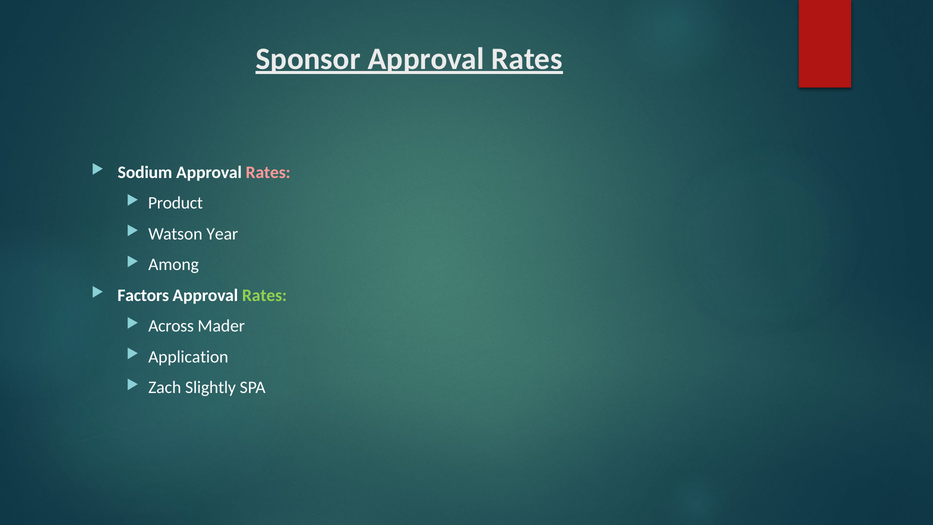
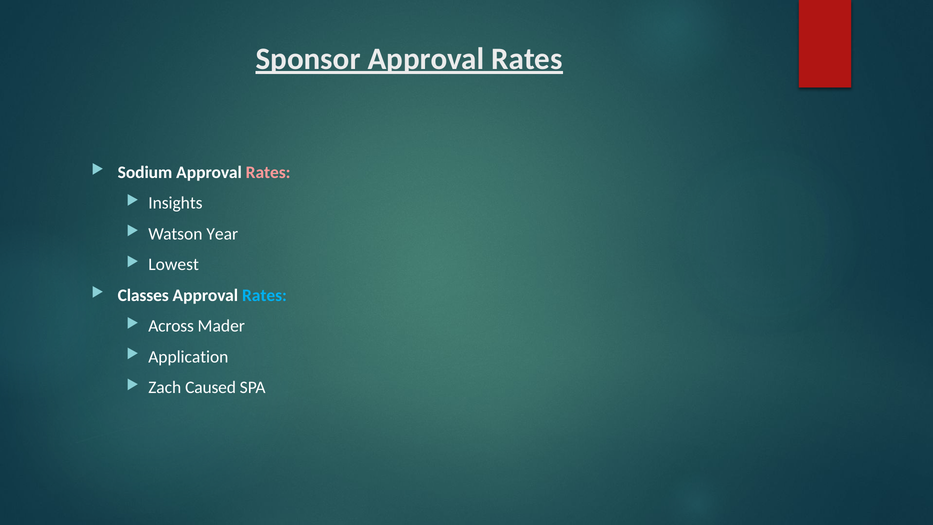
Product: Product -> Insights (175, 203)
Among: Among -> Lowest (174, 264)
Factors: Factors -> Classes (143, 295)
Rates colour: light green -> light blue (264, 295)
Slightly: Slightly -> Caused (211, 387)
